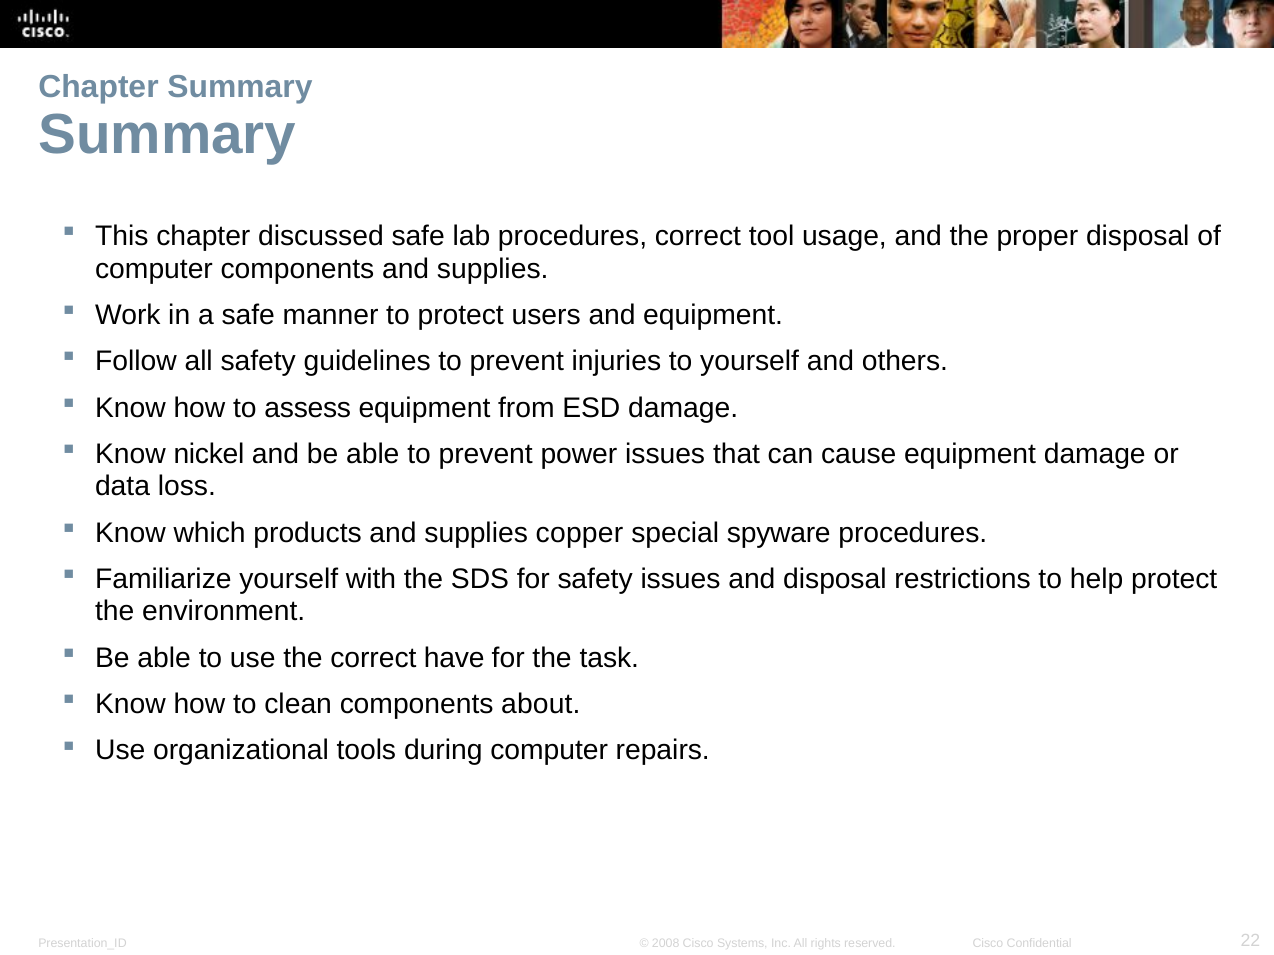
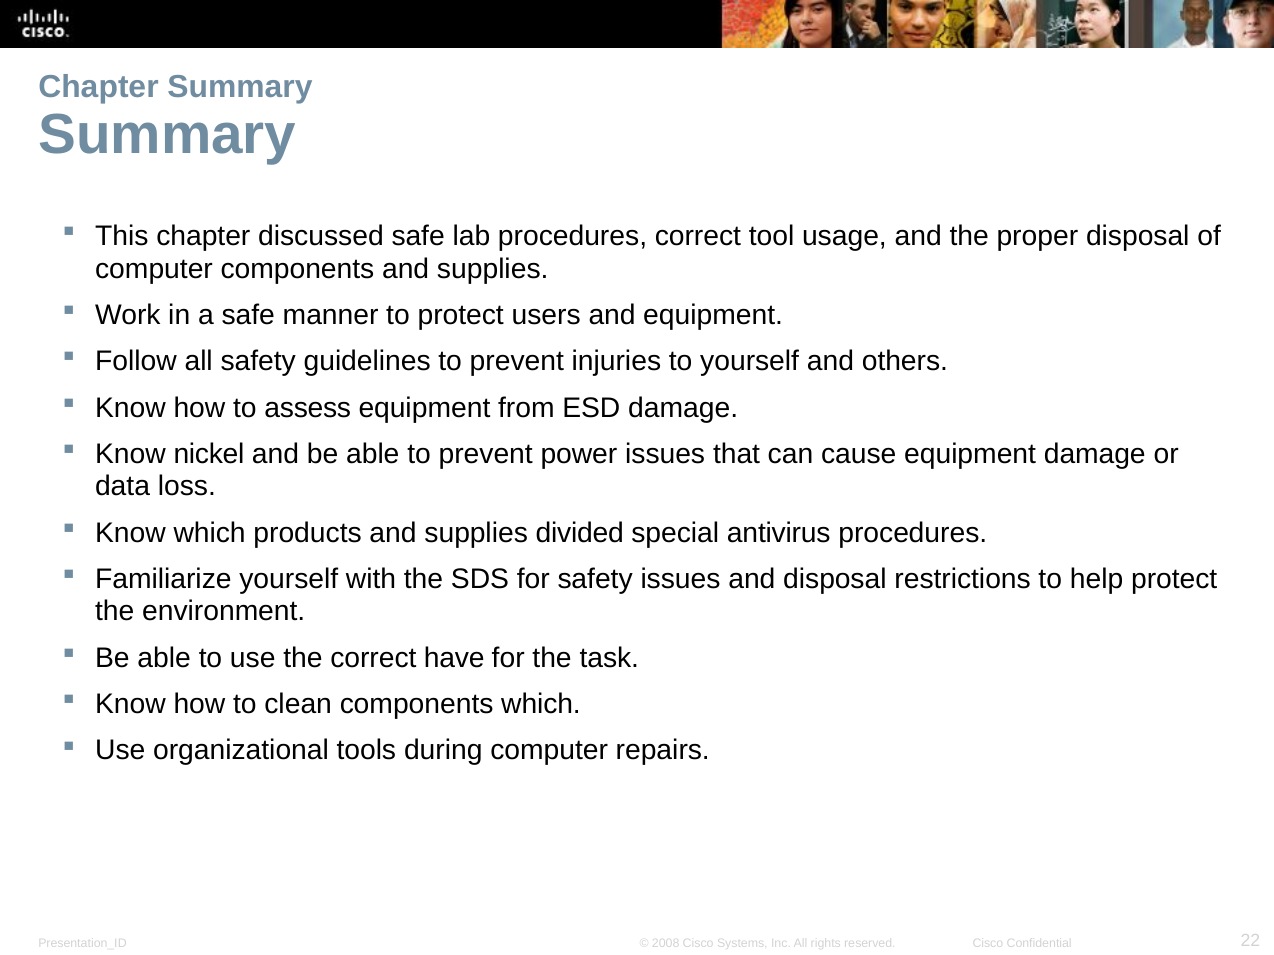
copper: copper -> divided (580, 533)
spyware: spyware -> antivirus (779, 533)
components about: about -> which (541, 705)
